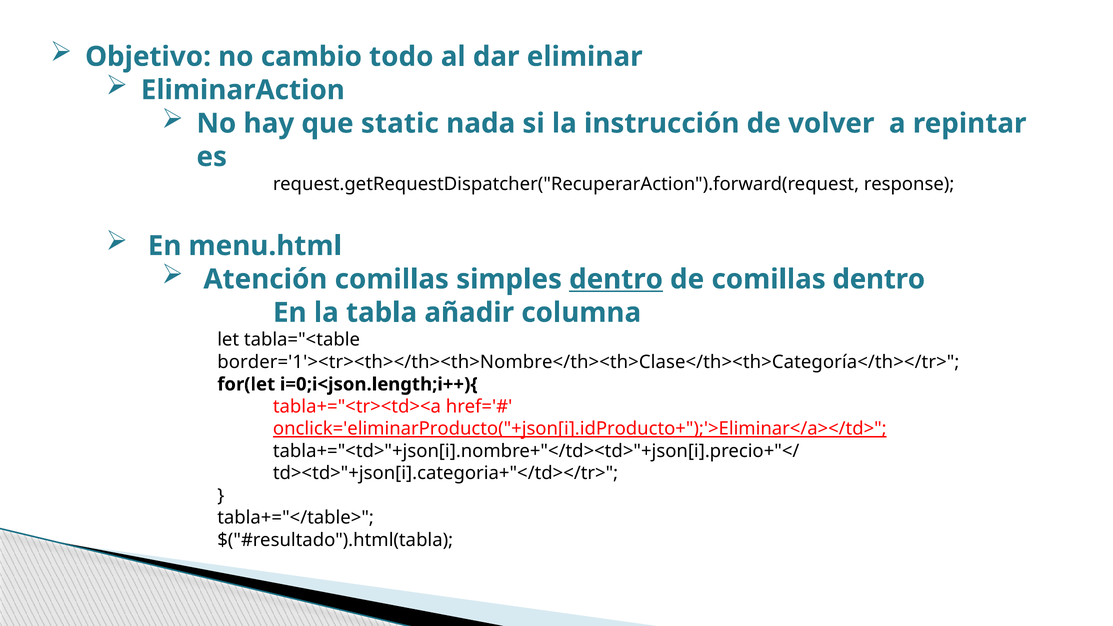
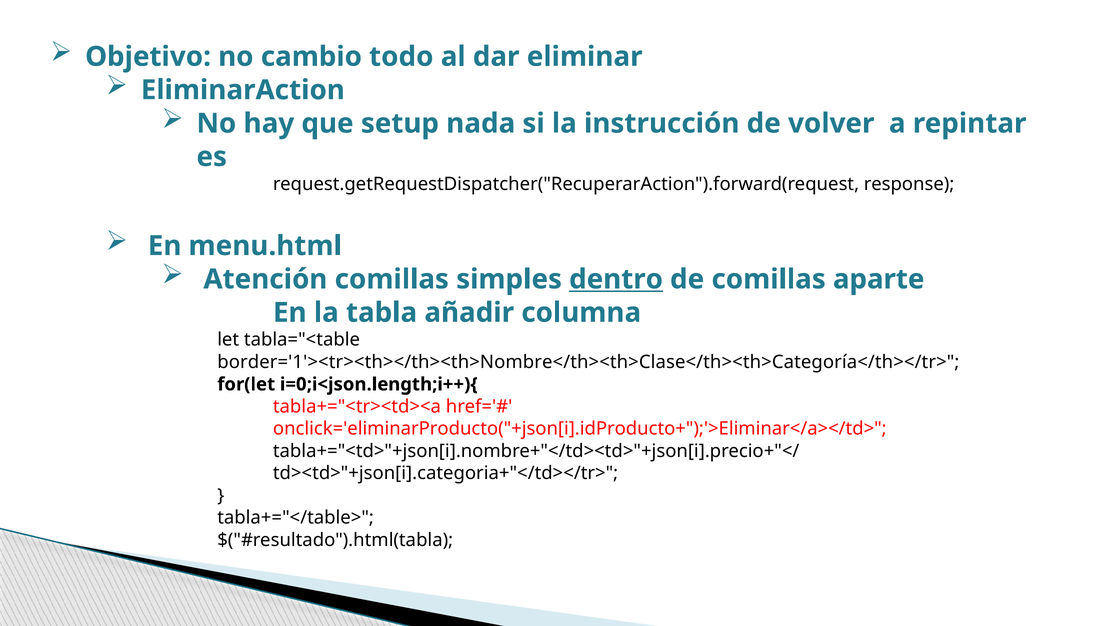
static: static -> setup (400, 123)
comillas dentro: dentro -> aparte (879, 279)
onclick='eliminarProducto("+json[i].idProducto+");'>Eliminar</a></td> underline: present -> none (580, 429)
